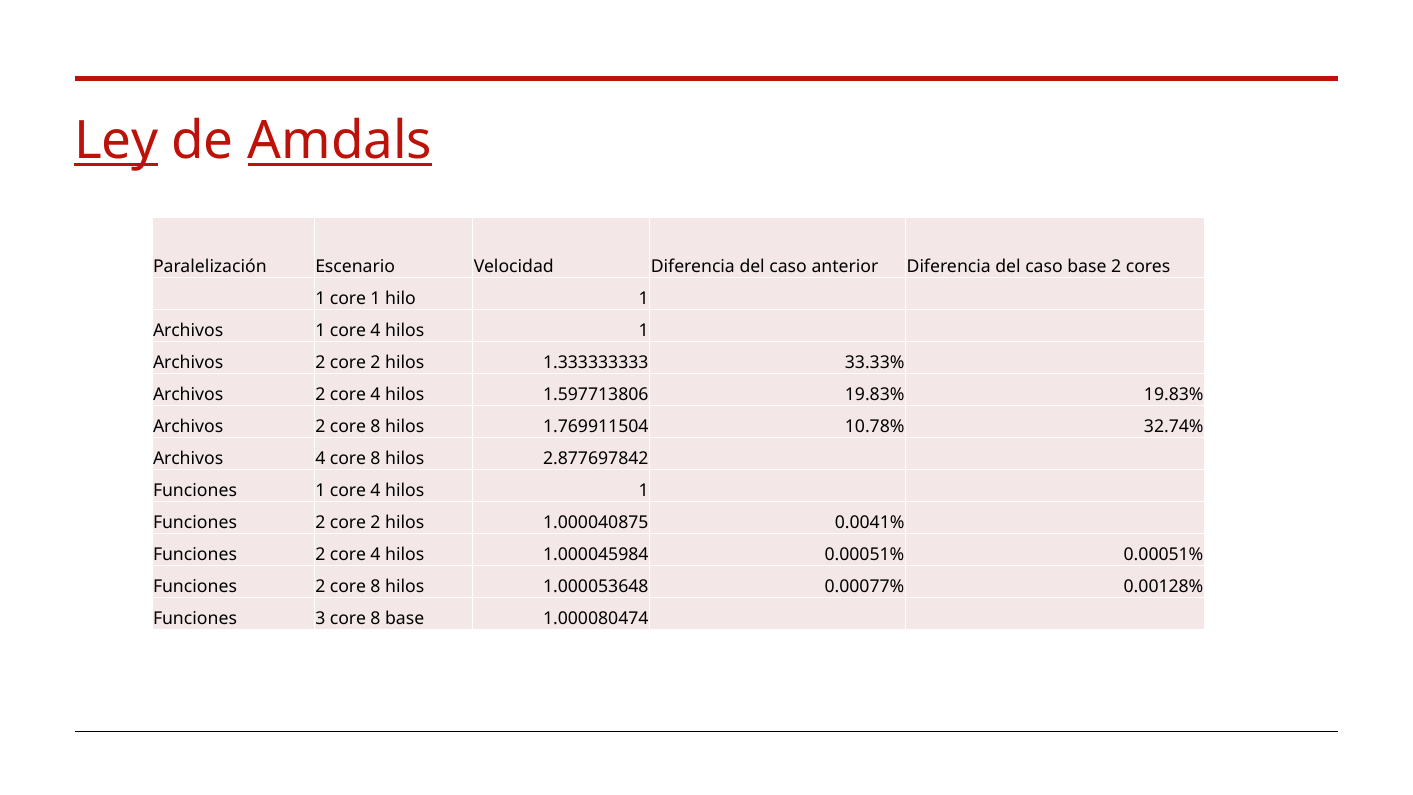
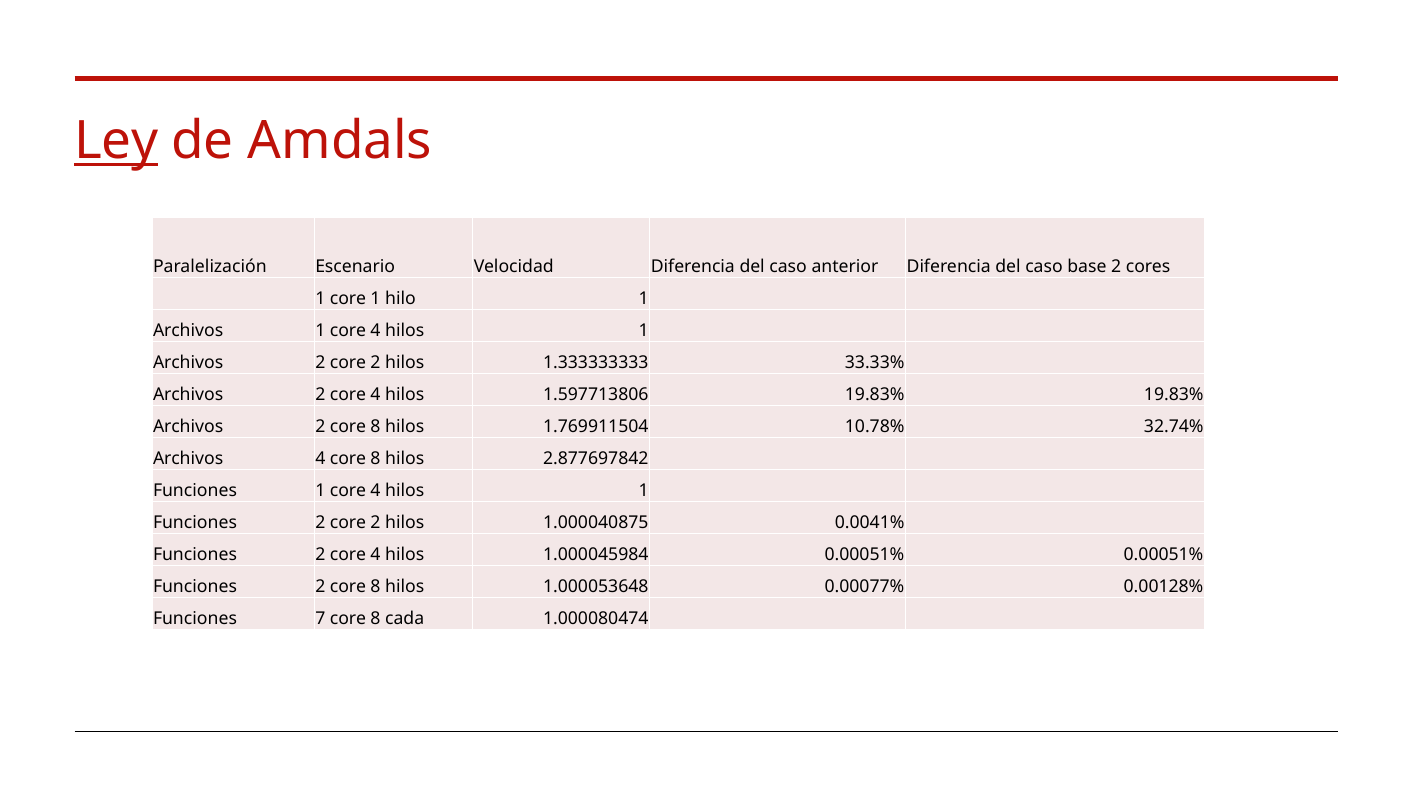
Amdals underline: present -> none (340, 141)
3: 3 -> 7 (320, 618)
8 base: base -> cada (405, 618)
